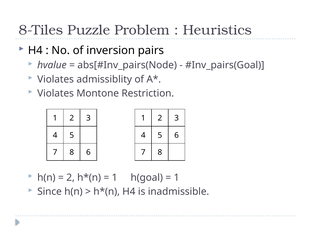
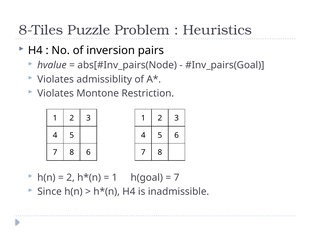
1: 1 -> 7 (177, 178)
